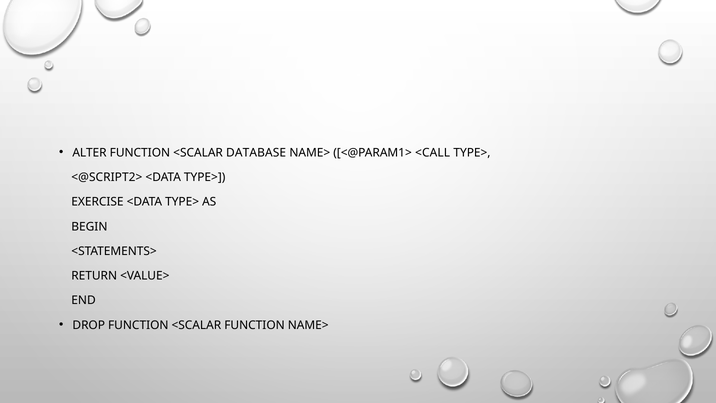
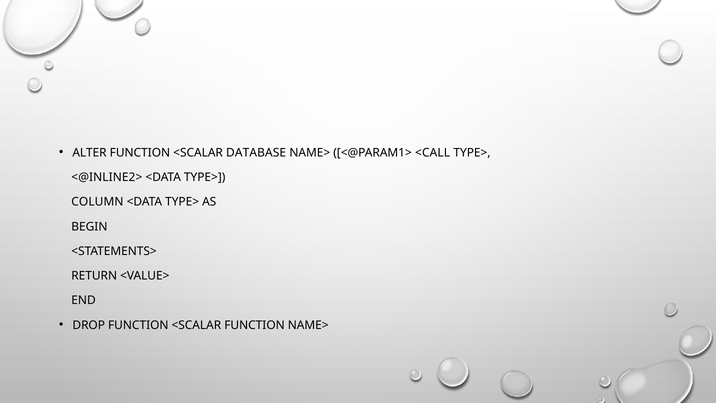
<@SCRIPT2>: <@SCRIPT2> -> <@INLINE2> (107, 177)
EXERCISE: EXERCISE -> COLUMN (97, 202)
